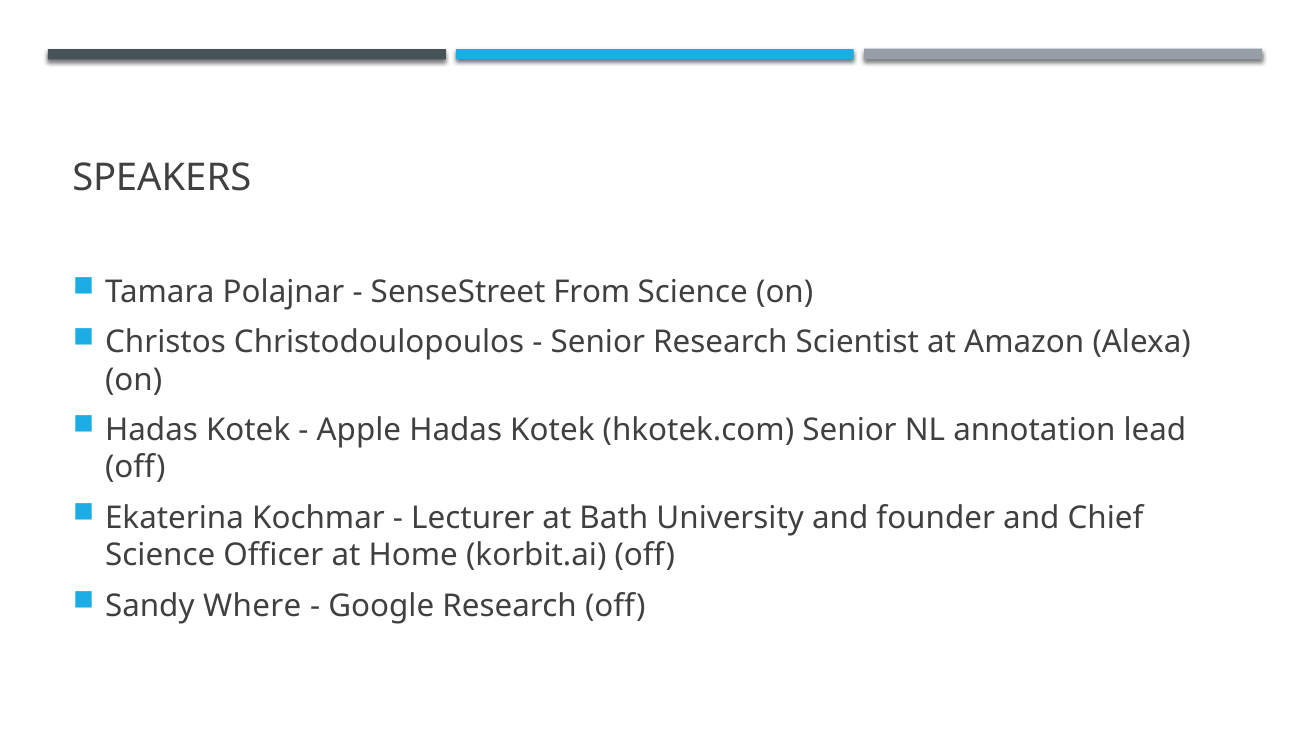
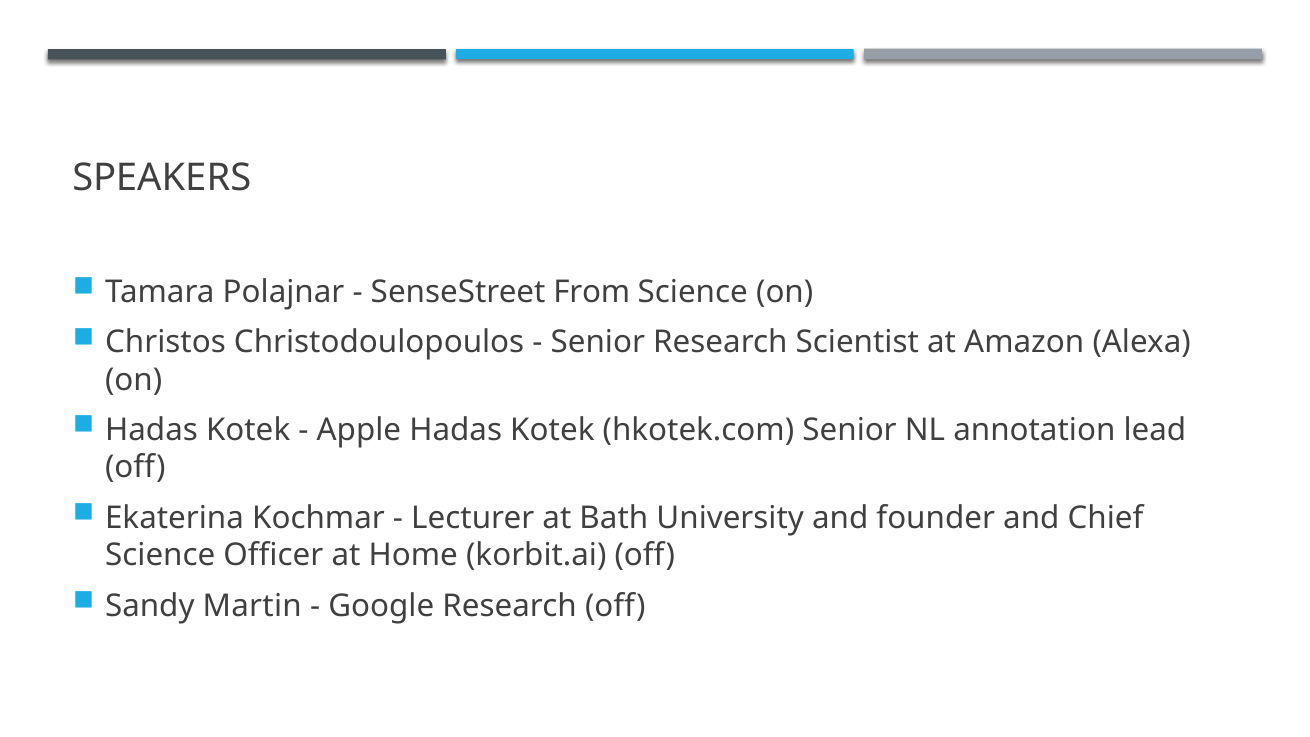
Where: Where -> Martin (252, 606)
